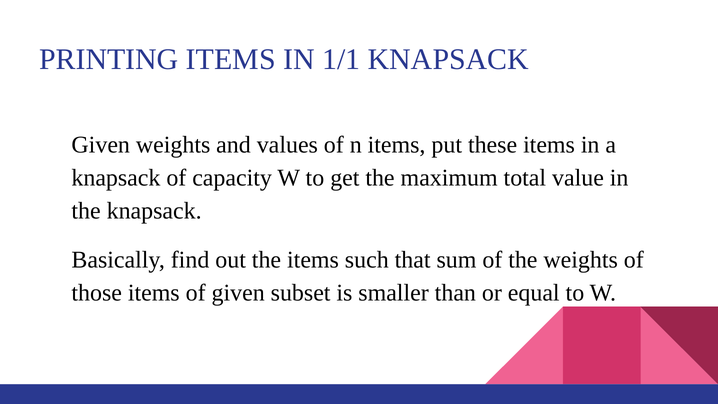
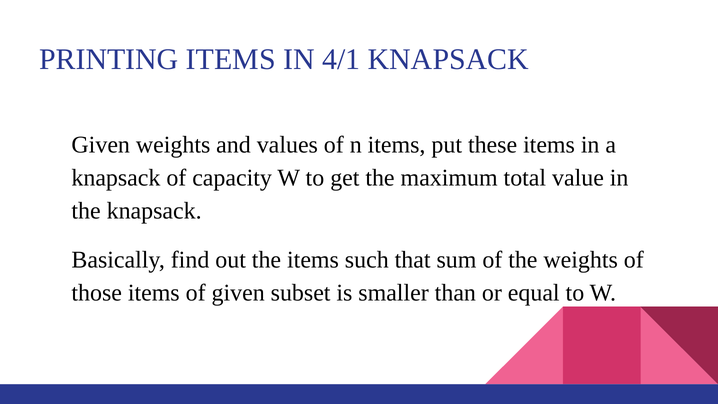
1/1: 1/1 -> 4/1 (341, 59)
